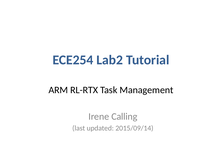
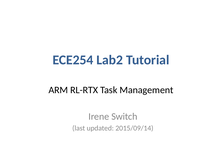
Calling: Calling -> Switch (124, 117)
